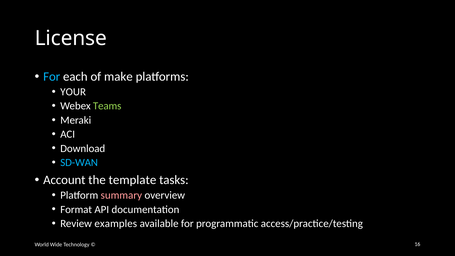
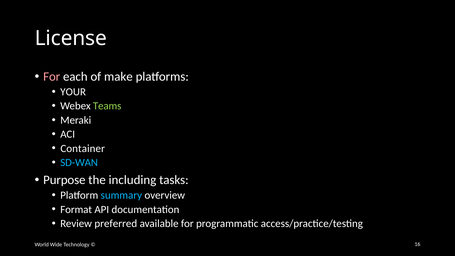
For colour: light blue -> pink (52, 77)
Download: Download -> Container (83, 148)
Account: Account -> Purpose (64, 180)
template: template -> including (132, 180)
summary colour: pink -> light blue (121, 195)
examples: examples -> preferred (116, 224)
